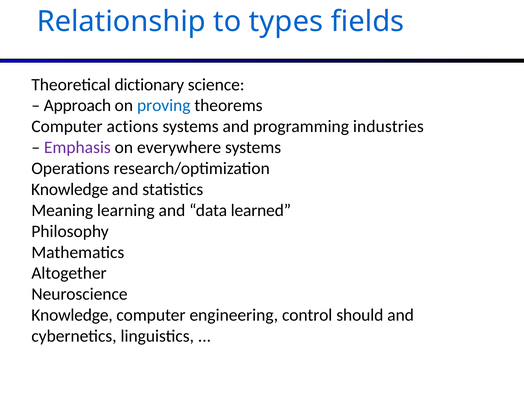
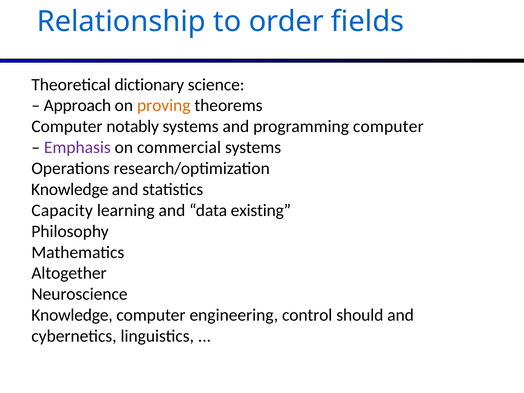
types: types -> order (286, 22)
proving colour: blue -> orange (164, 106)
actions: actions -> notably (133, 126)
programming industries: industries -> computer (388, 126)
everywhere: everywhere -> commercial (179, 147)
Meaning: Meaning -> Capacity (62, 210)
learned: learned -> existing (261, 210)
